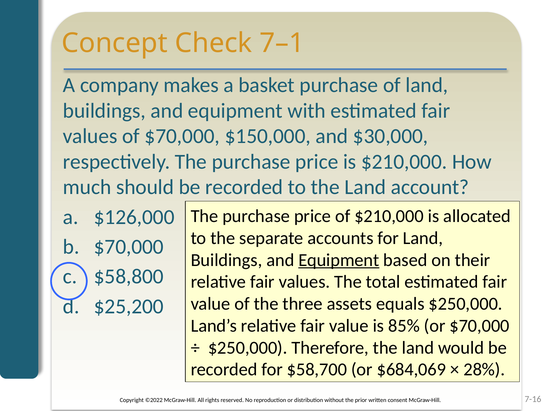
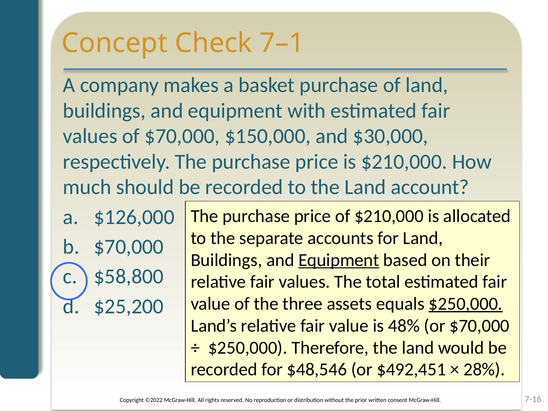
$250,000 underline: none -> present (466, 304)
85%: 85% -> 48% (404, 326)
$58,700: $58,700 -> $48,546 (317, 370)
$684,069: $684,069 -> $492,451 (411, 370)
